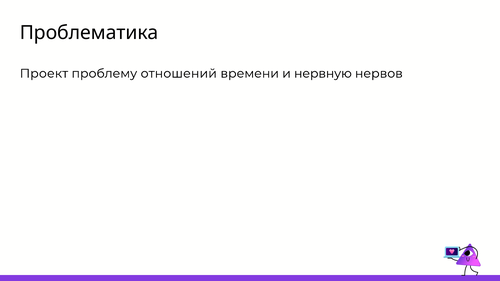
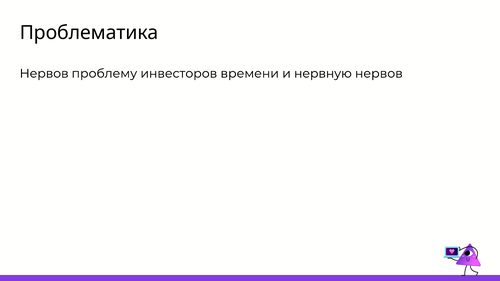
Проект: Проект -> Нервов (44, 74)
отношений: отношений -> инвесторов (179, 74)
